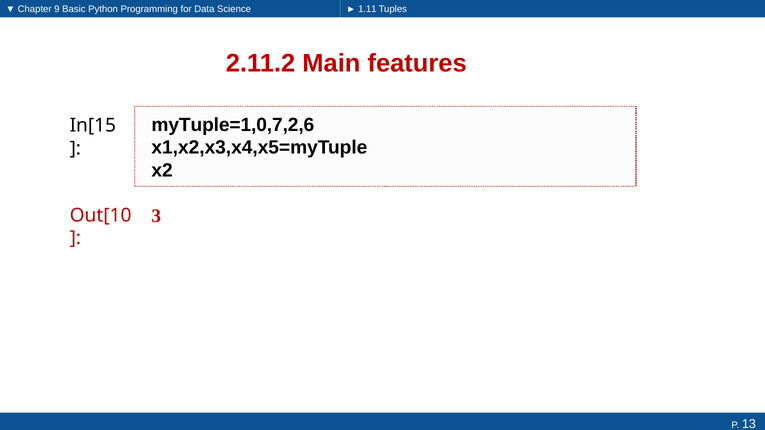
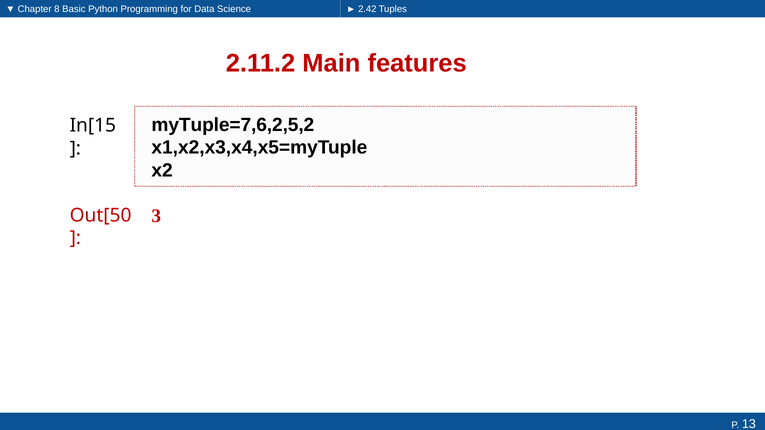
9: 9 -> 8 (57, 9)
1.11: 1.11 -> 2.42 (367, 9)
myTuple=1,0,7,2,6: myTuple=1,0,7,2,6 -> myTuple=7,6,2,5,2 (233, 125)
Out[10: Out[10 -> Out[50 (101, 215)
